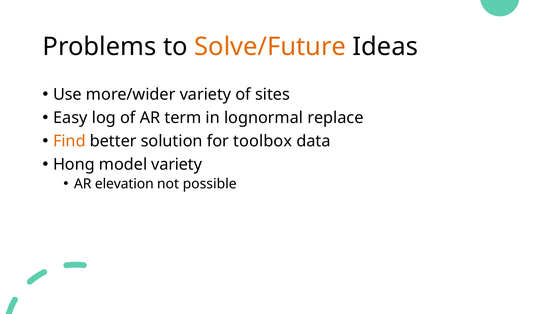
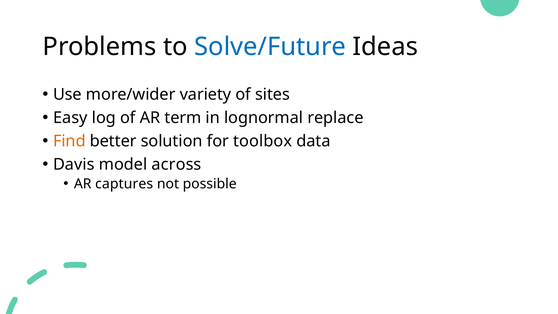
Solve/Future colour: orange -> blue (270, 47)
Hong: Hong -> Davis (74, 165)
model variety: variety -> across (176, 165)
elevation: elevation -> captures (124, 184)
